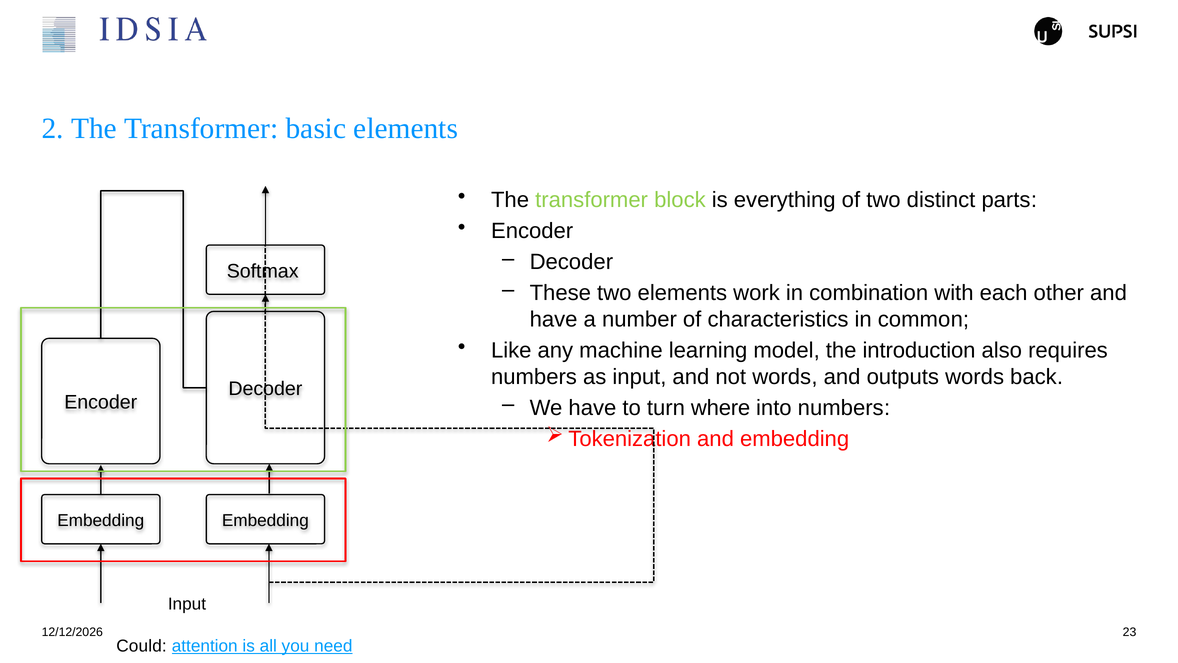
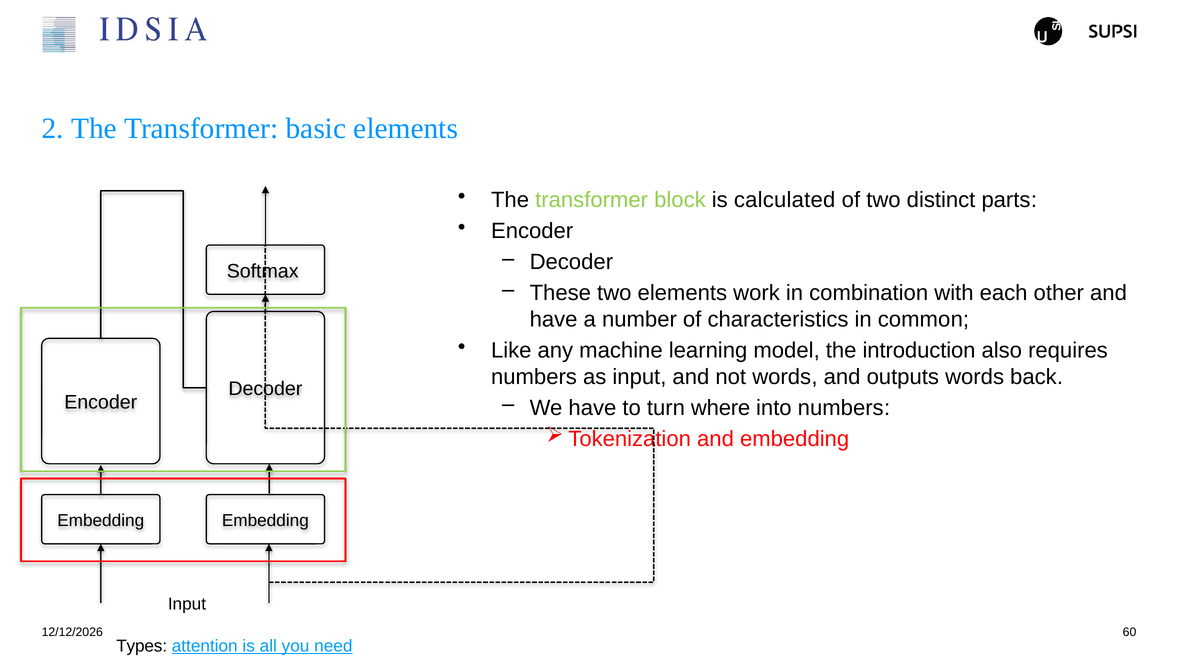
everything: everything -> calculated (785, 200)
23: 23 -> 60 (1130, 632)
Could: Could -> Types (142, 645)
